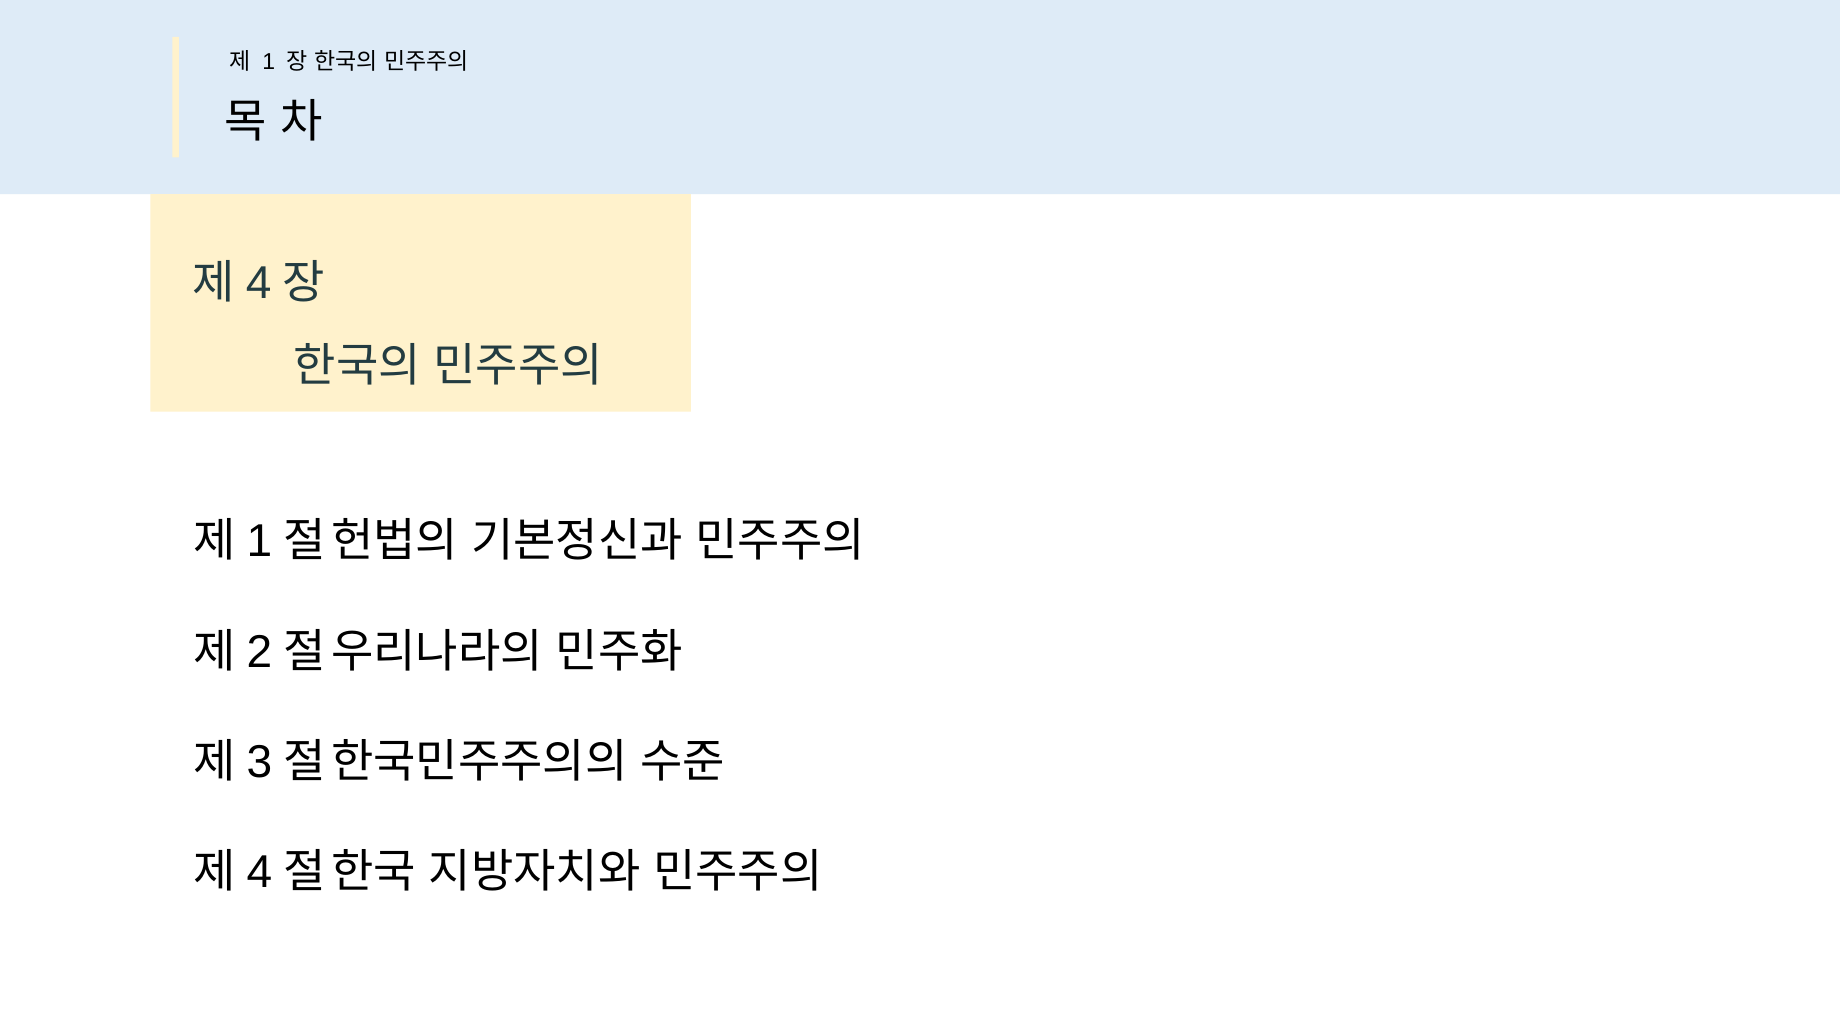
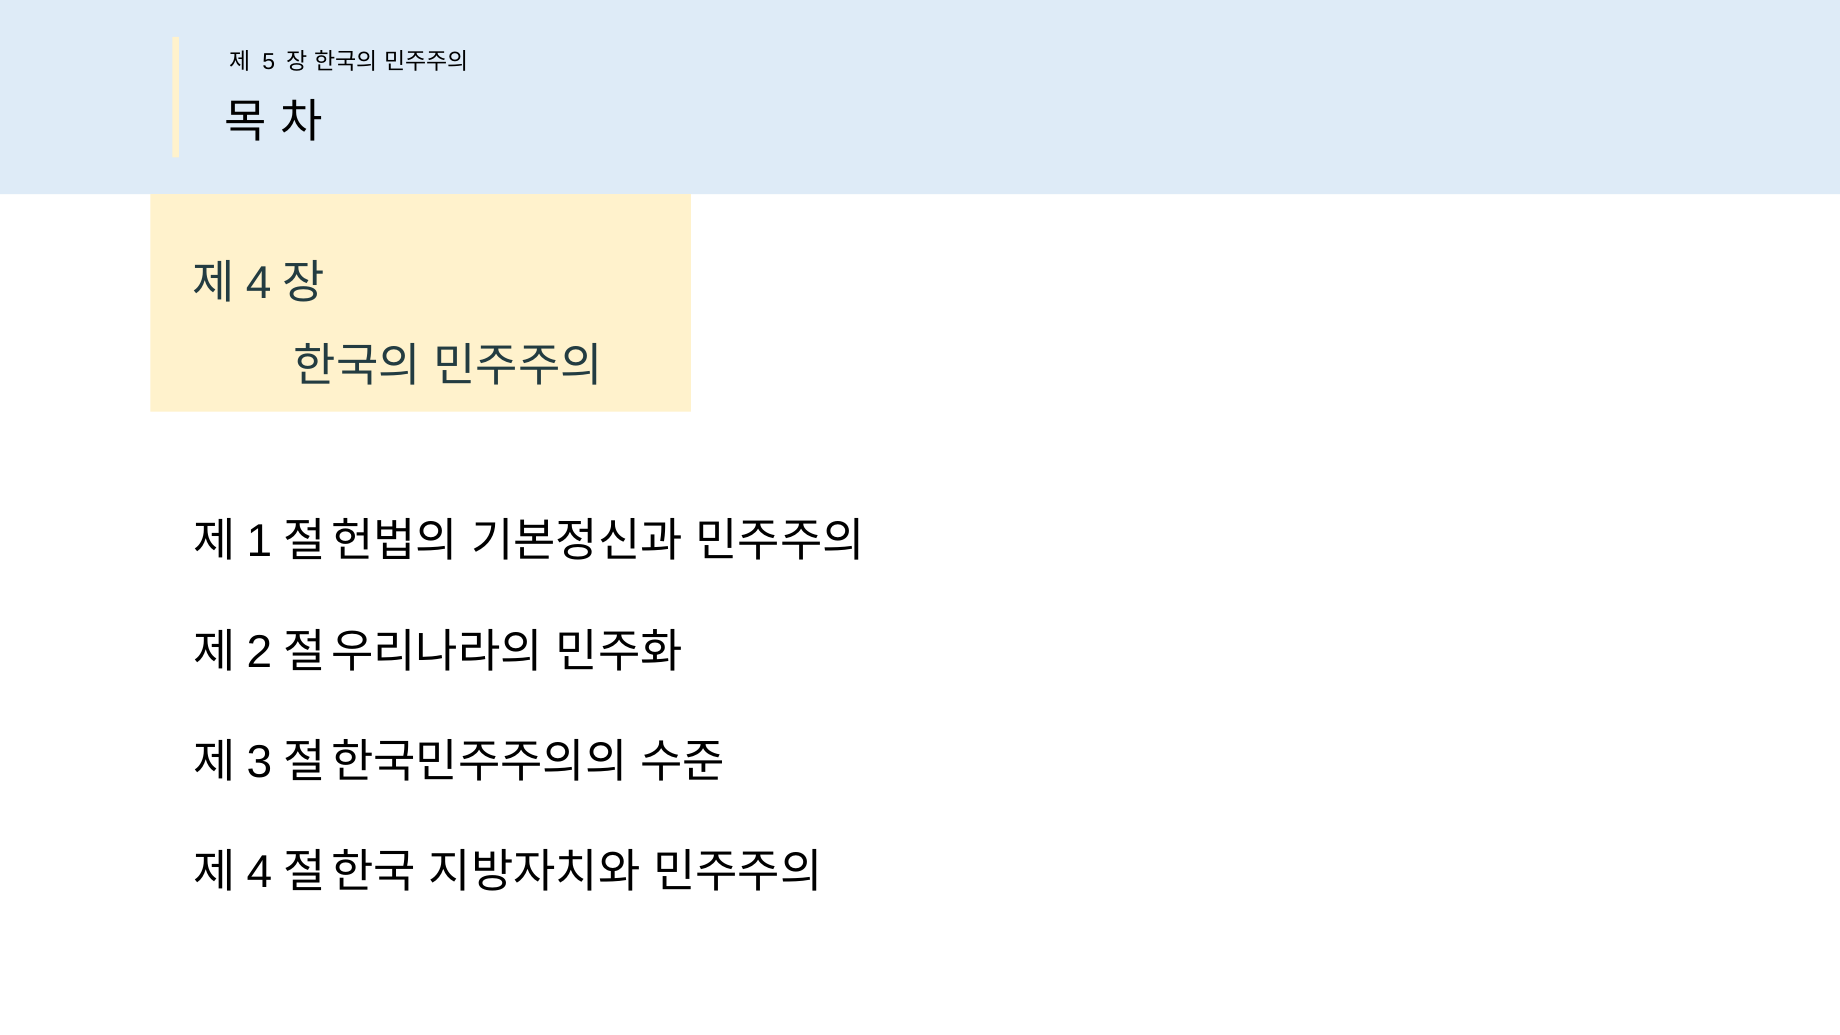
1: 1 -> 5 (269, 62)
